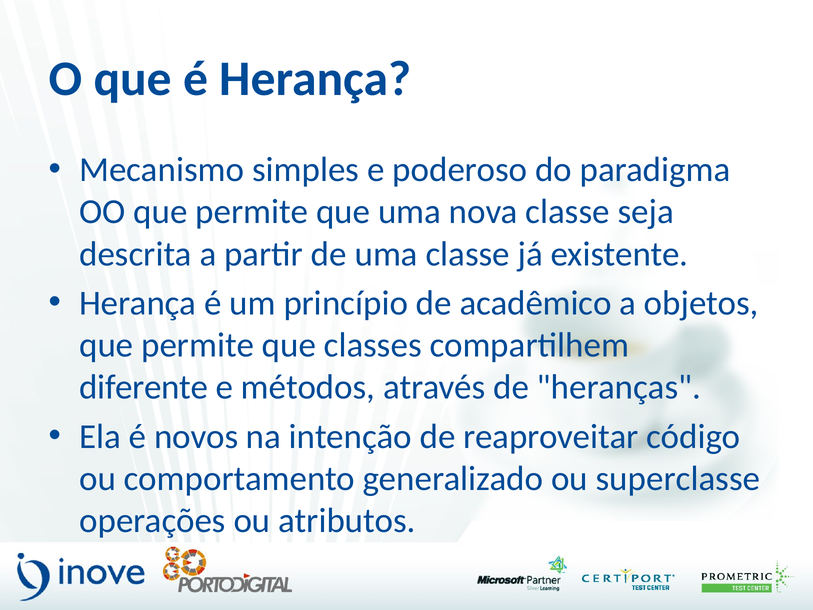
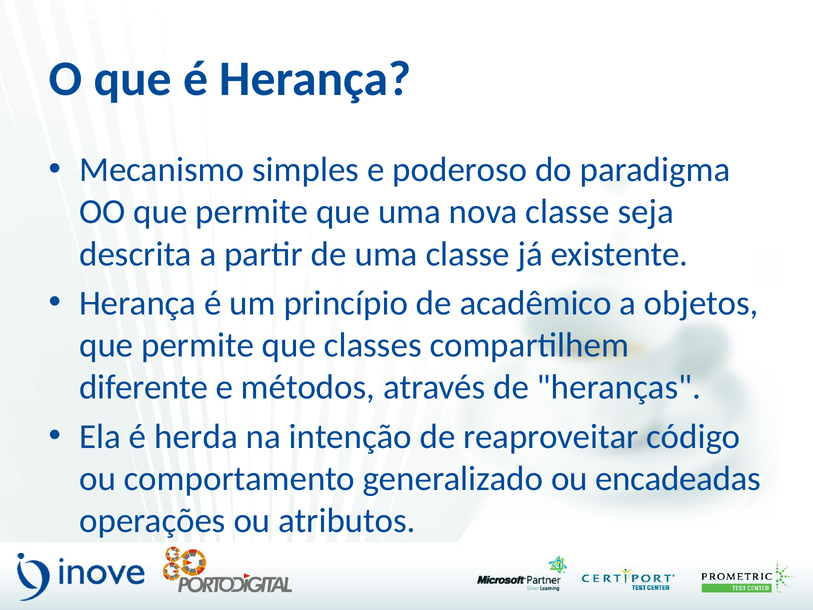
novos: novos -> herda (196, 436)
superclasse: superclasse -> encadeadas (678, 478)
